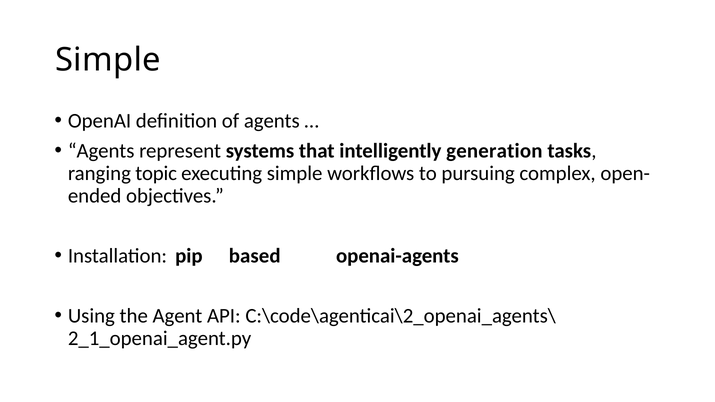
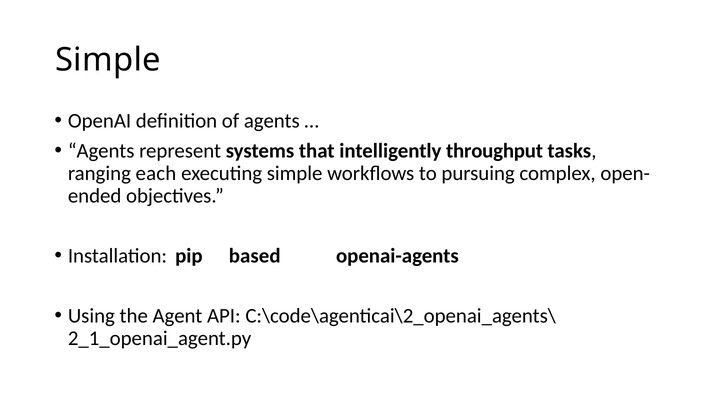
generation: generation -> throughput (495, 151)
topic: topic -> each (156, 173)
